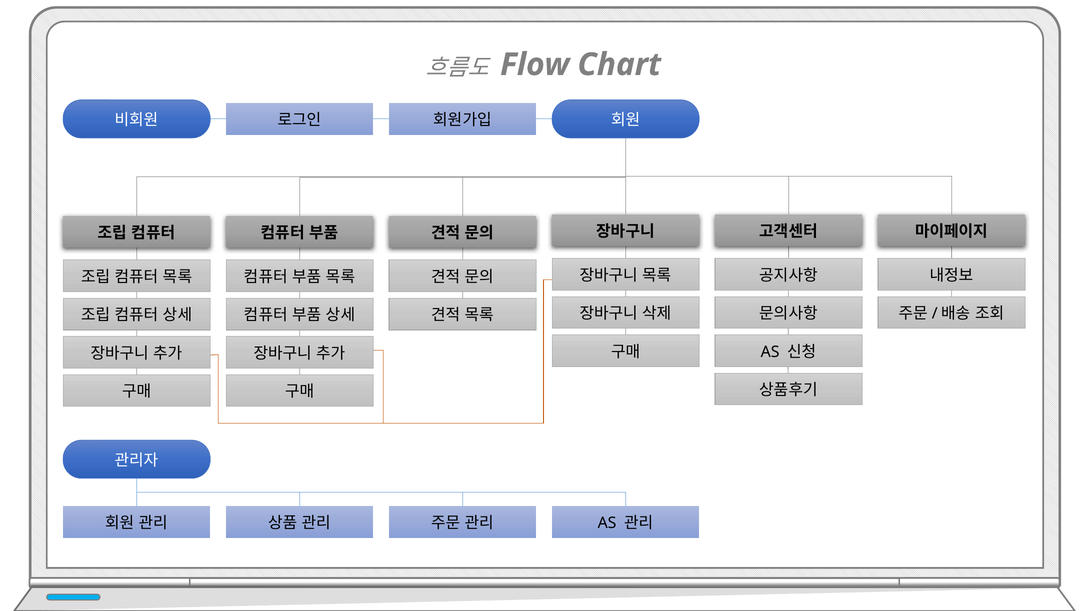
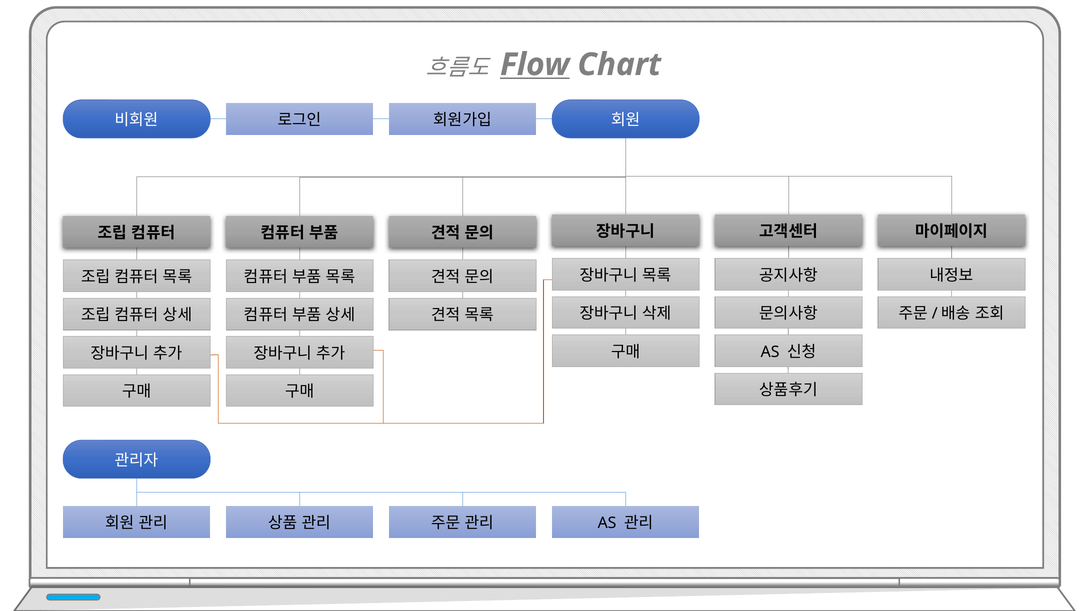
Flow underline: none -> present (535, 65)
